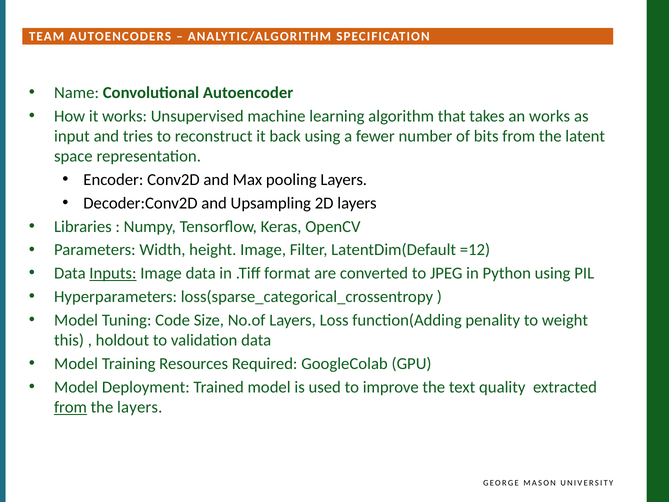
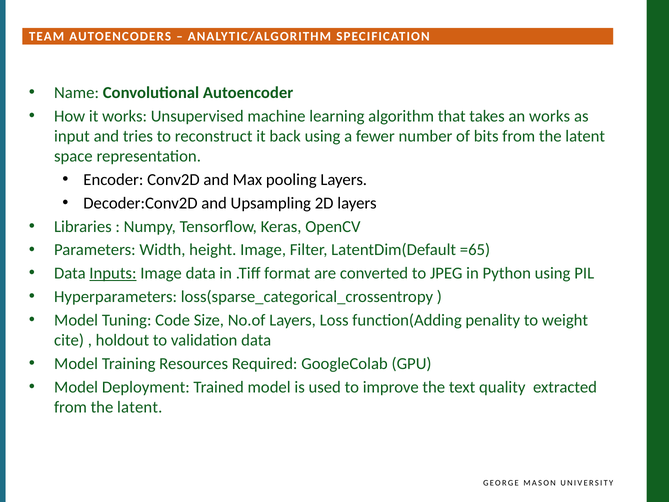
=12: =12 -> =65 (475, 250)
this: this -> cite (69, 340)
from underline: present -> none (71, 407)
layers: layers -> latent (140, 407)
